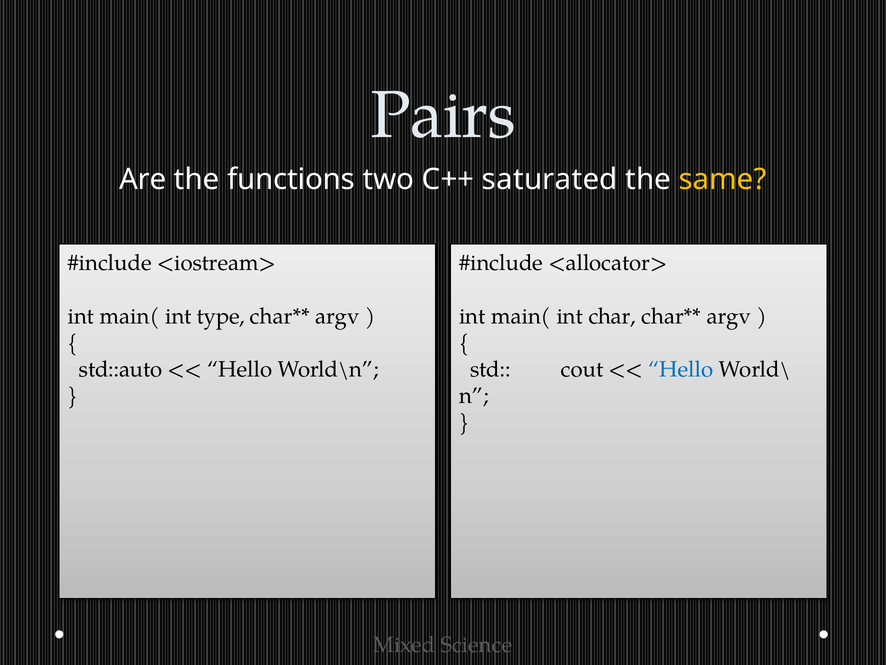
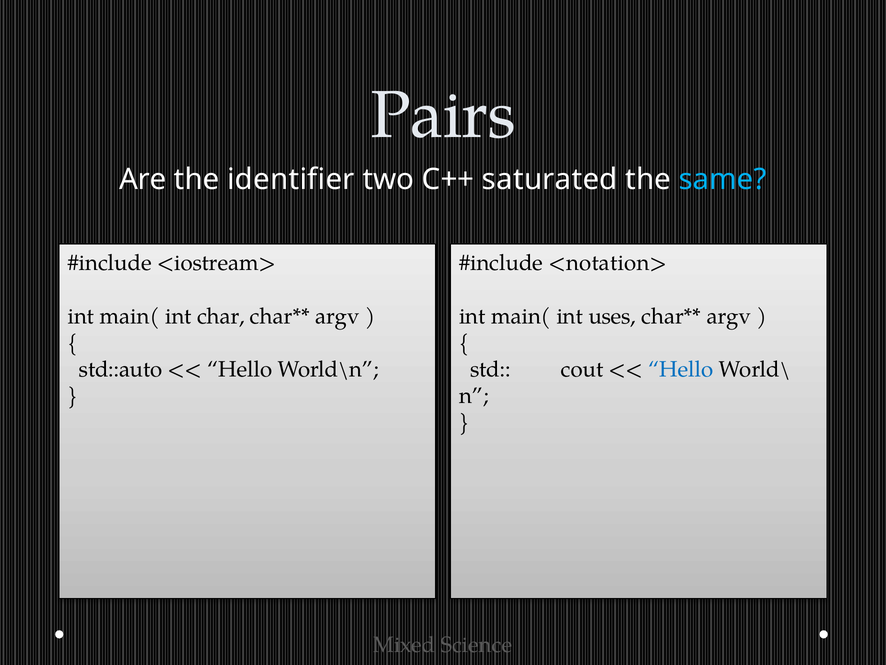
functions: functions -> identifier (291, 179)
same colour: yellow -> light blue (723, 179)
<allocator>: <allocator> -> <notation> (608, 263)
type: type -> char (221, 316)
char: char -> uses (612, 316)
